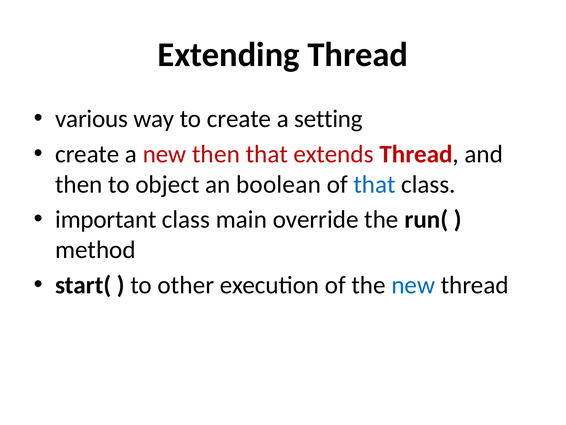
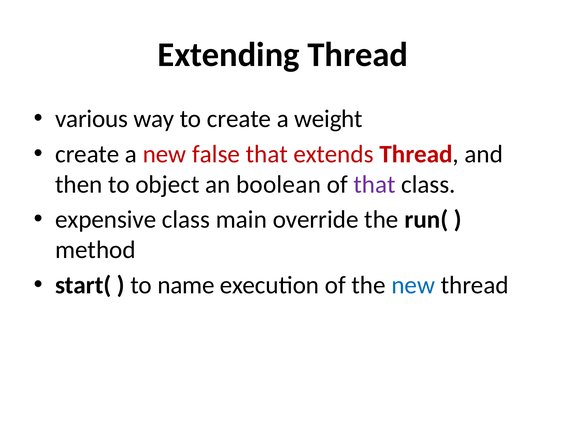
setting: setting -> weight (328, 119)
new then: then -> false (216, 154)
that colour: blue -> purple (375, 184)
important: important -> expensive (106, 219)
other: other -> name (186, 285)
